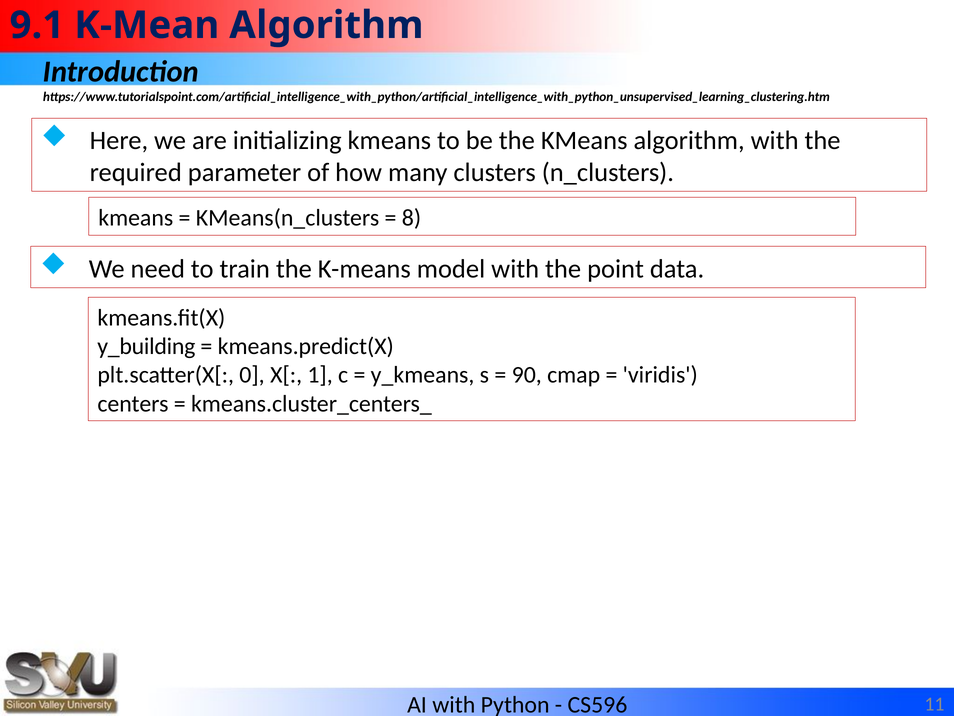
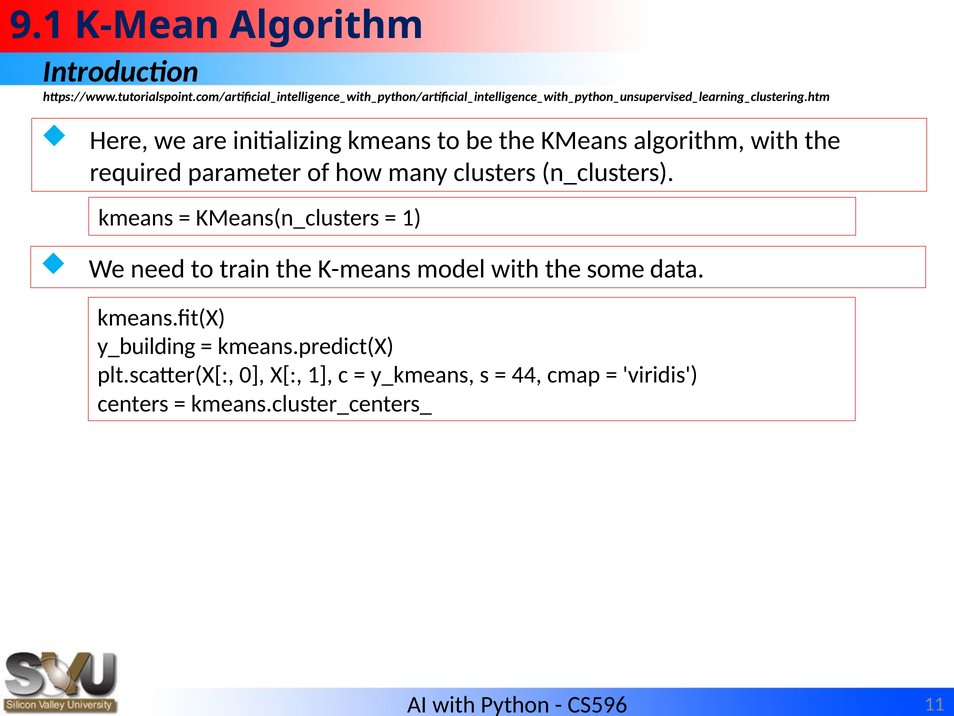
8: 8 -> 1 (411, 218)
point: point -> some (616, 269)
90: 90 -> 44 (527, 375)
